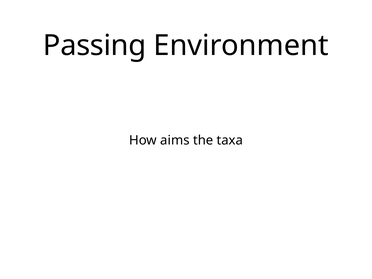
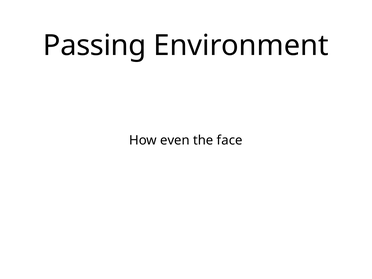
aims: aims -> even (175, 140)
taxa: taxa -> face (230, 140)
